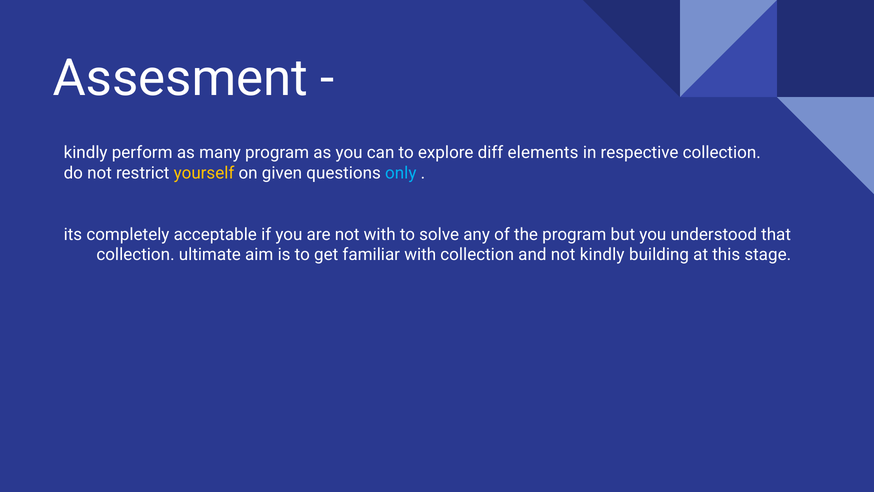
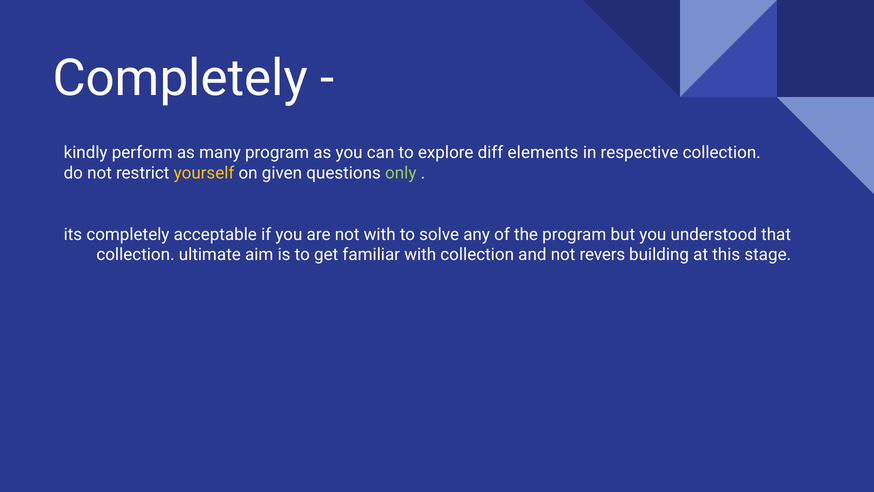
Assesment: Assesment -> Completely (180, 78)
only colour: light blue -> light green (401, 173)
not kindly: kindly -> revers (602, 255)
